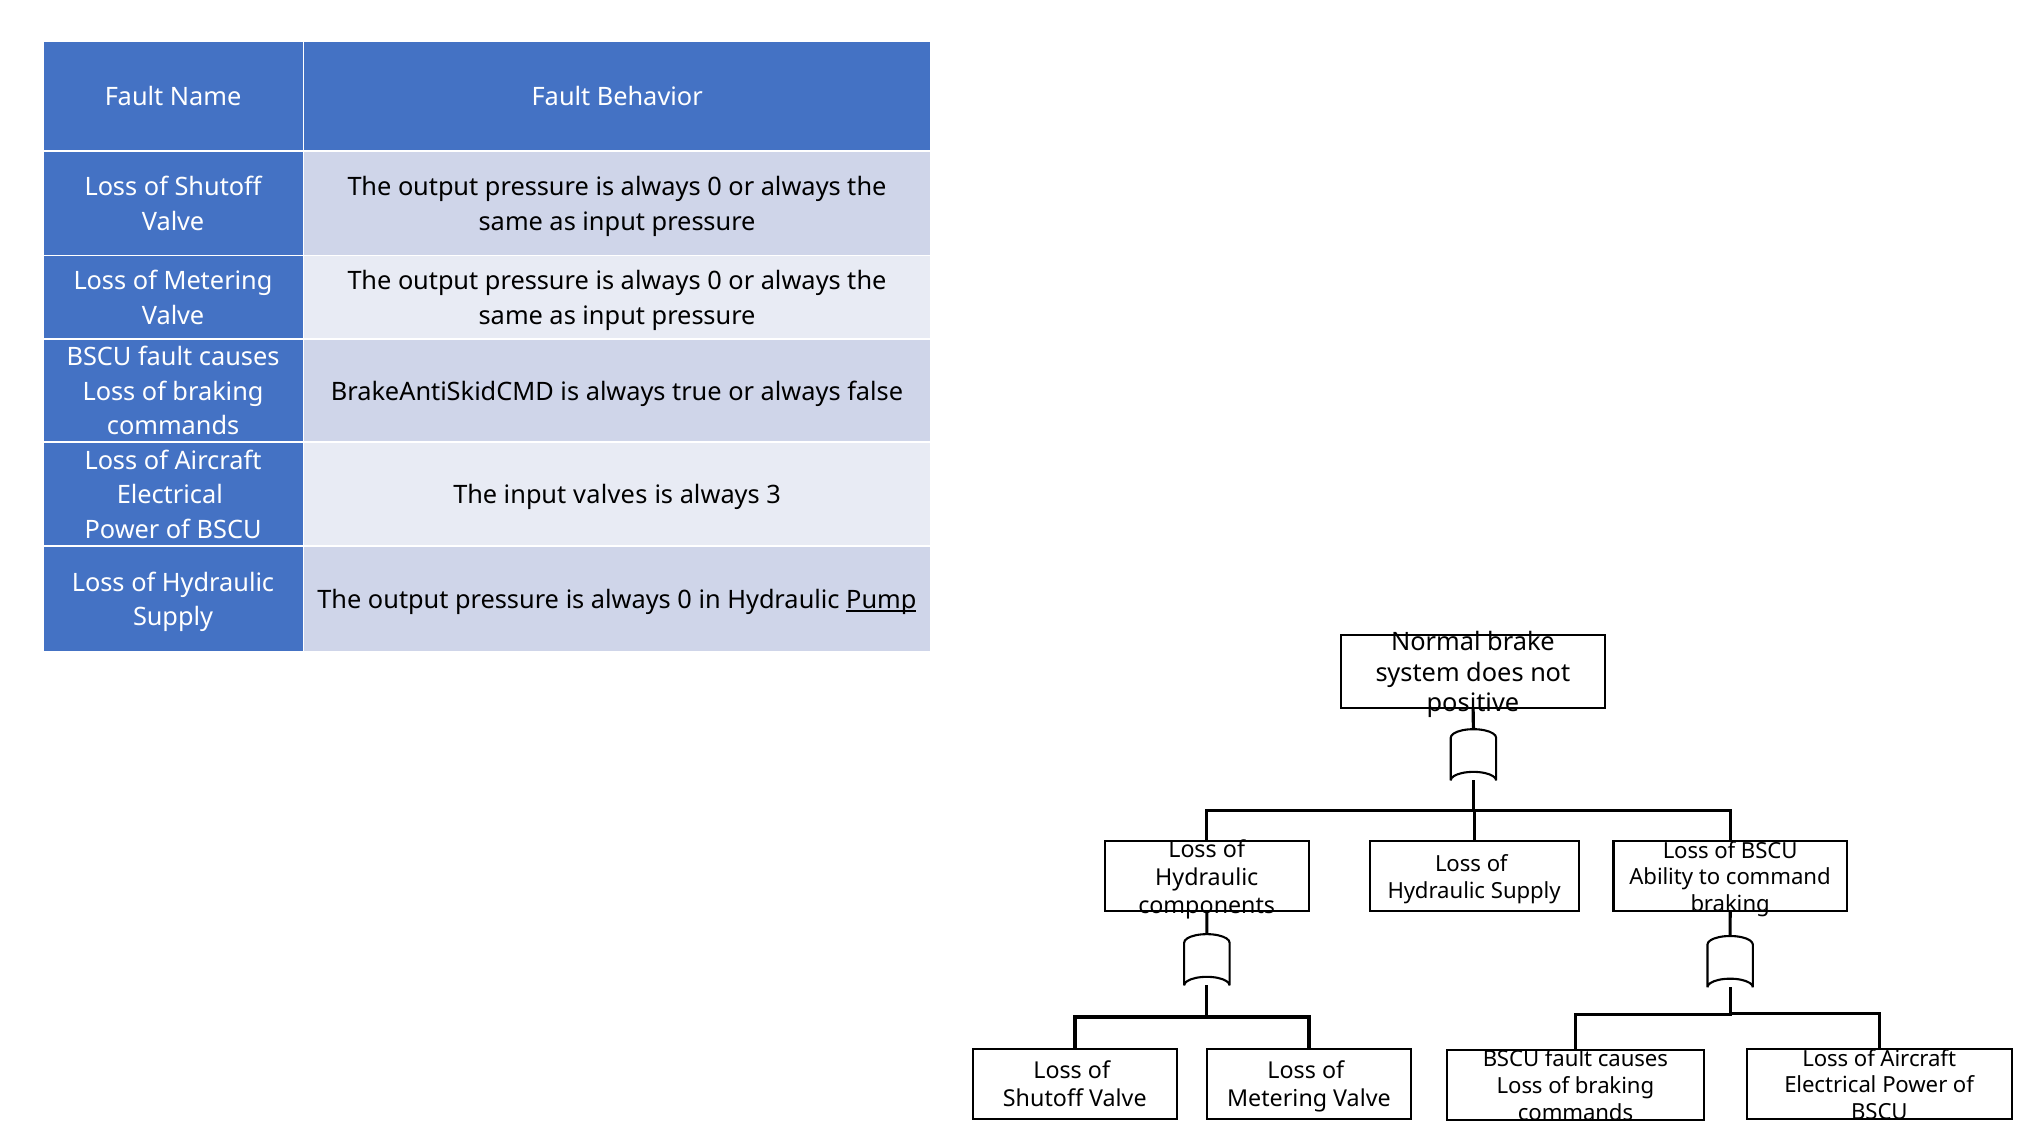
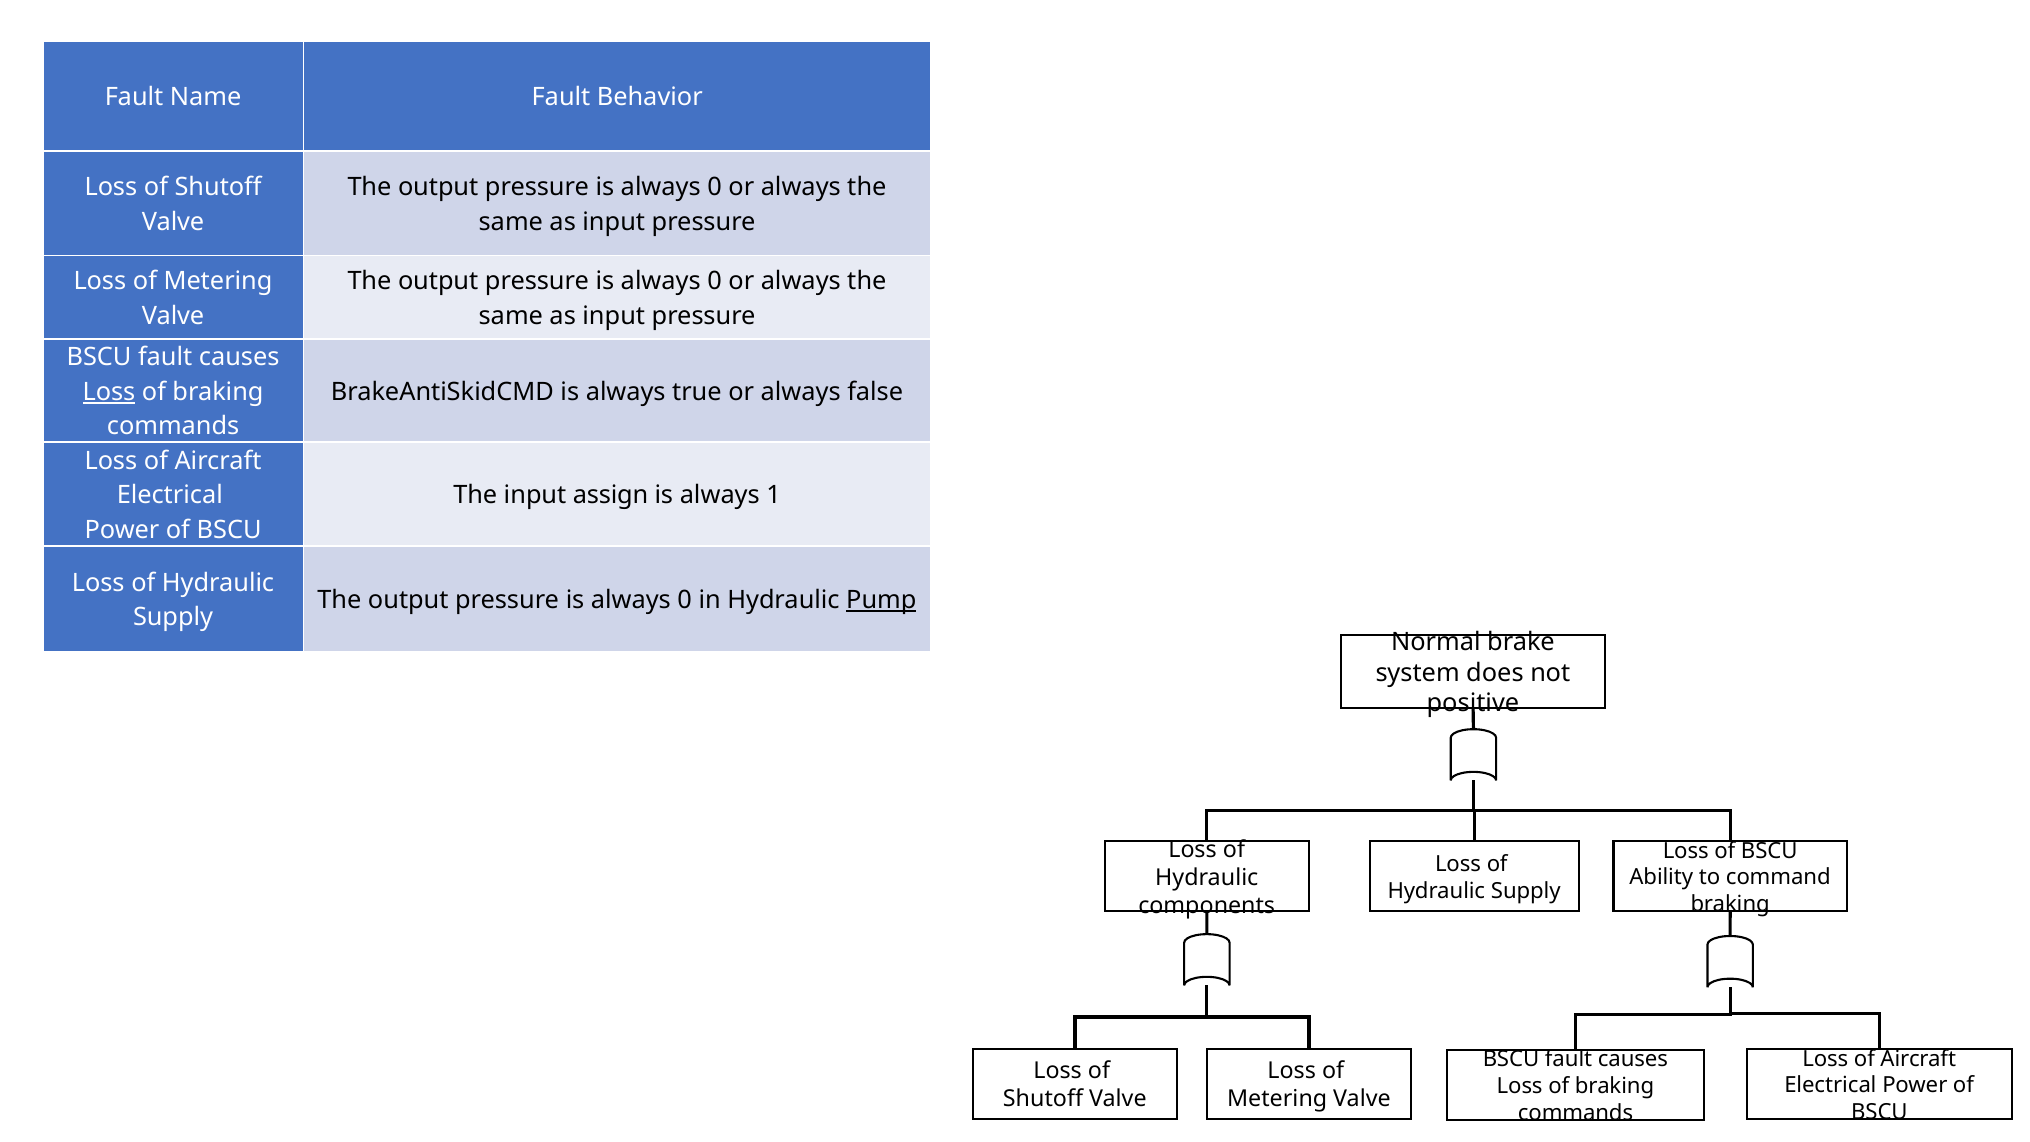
Loss underline: none -> present (109, 392)
valves: valves -> assign (611, 496)
3: 3 -> 1 (774, 496)
